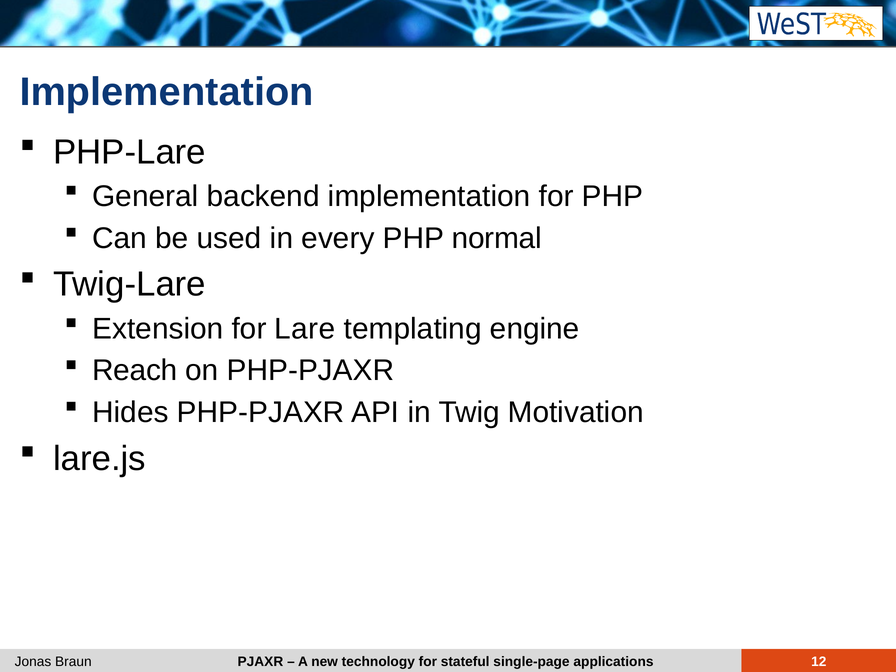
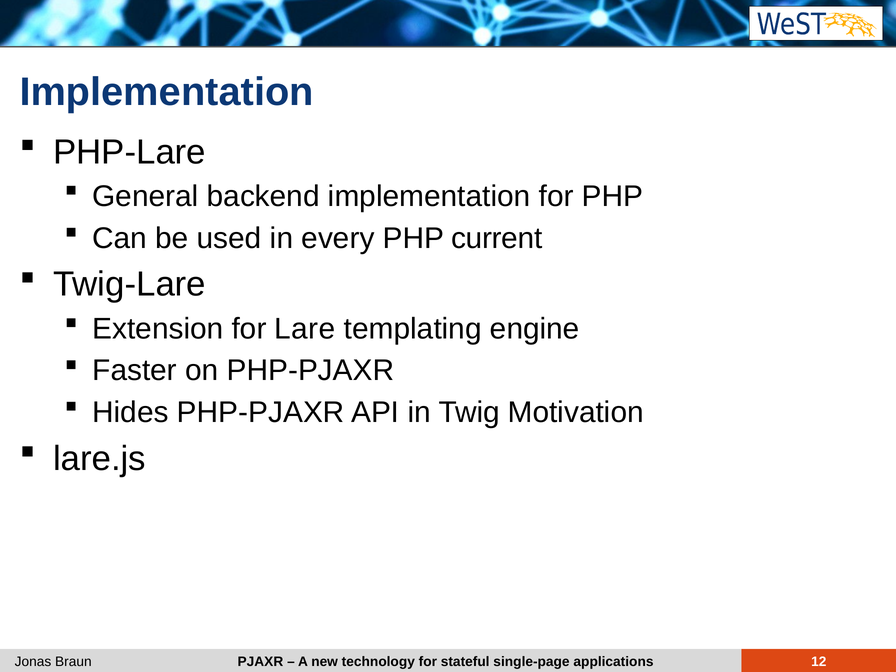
normal: normal -> current (497, 238)
Reach: Reach -> Faster (135, 371)
